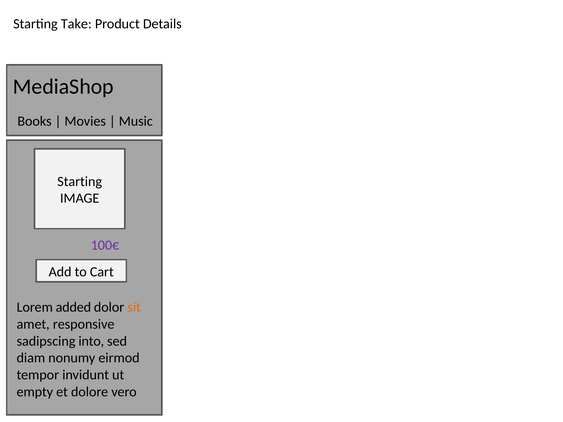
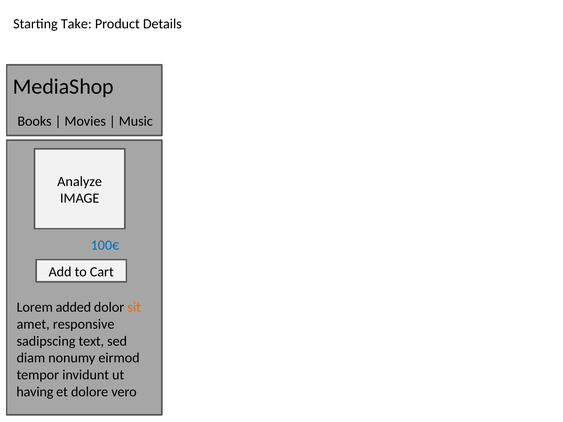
Starting: Starting -> Analyze (80, 181)
100€ colour: purple -> blue (105, 245)
into: into -> text (91, 341)
empty: empty -> having (35, 392)
